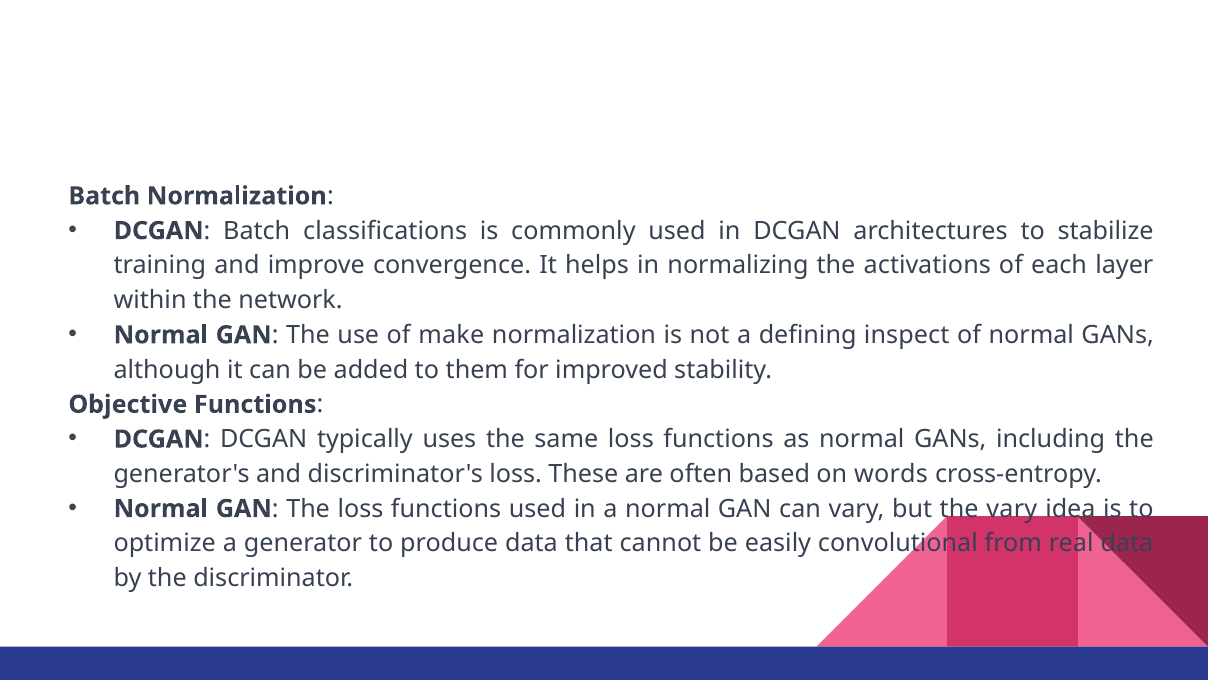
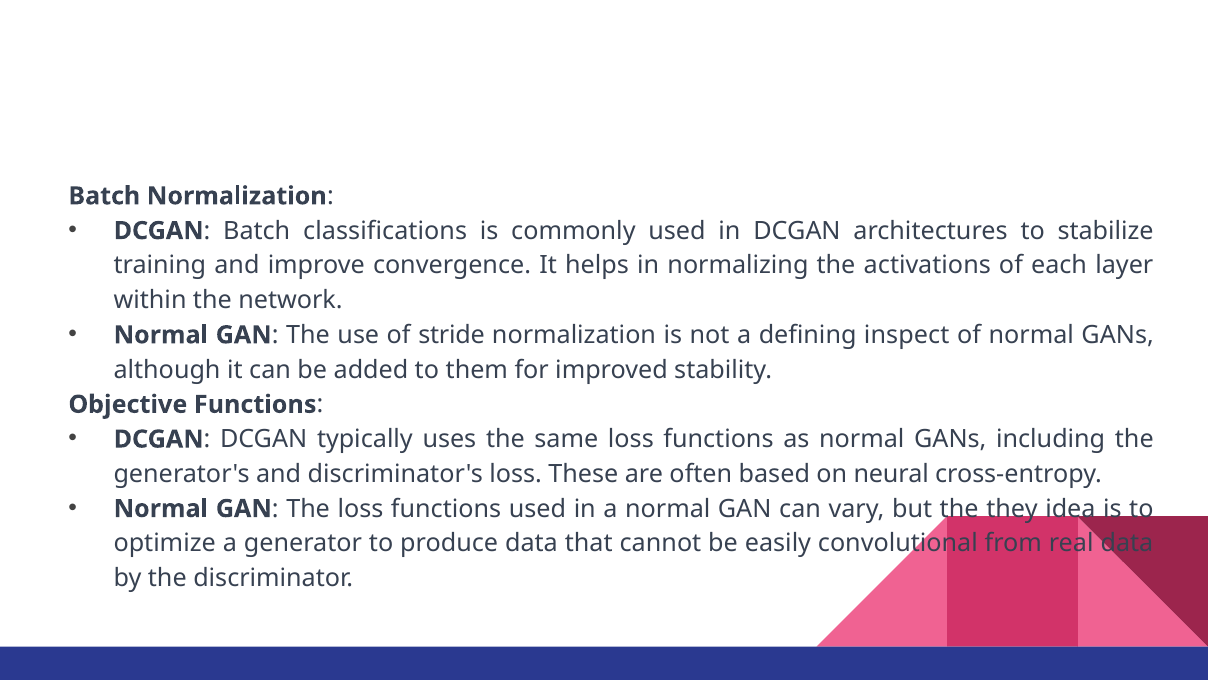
make: make -> stride (452, 335)
words: words -> neural (891, 474)
the vary: vary -> they (1012, 508)
